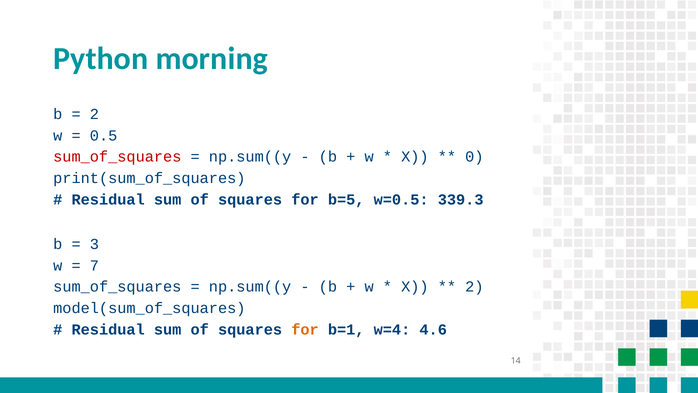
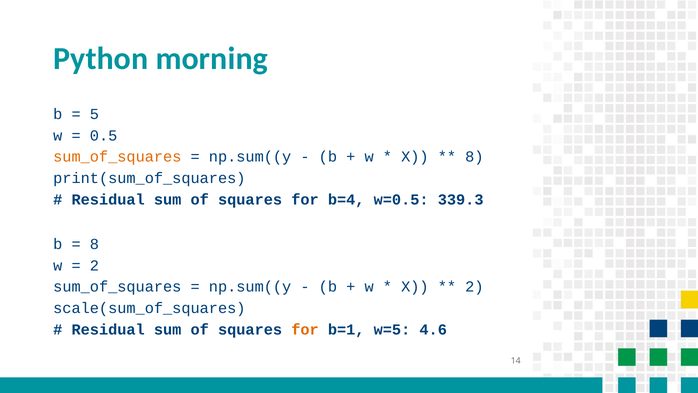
2: 2 -> 5 (94, 114)
sum_of_squares colour: red -> orange (117, 157)
0: 0 -> 8 (474, 157)
b=5: b=5 -> b=4 (346, 199)
3: 3 -> 8 (94, 244)
7: 7 -> 2 (94, 265)
model(sum_of_squares: model(sum_of_squares -> scale(sum_of_squares (149, 308)
w=4: w=4 -> w=5 (392, 329)
